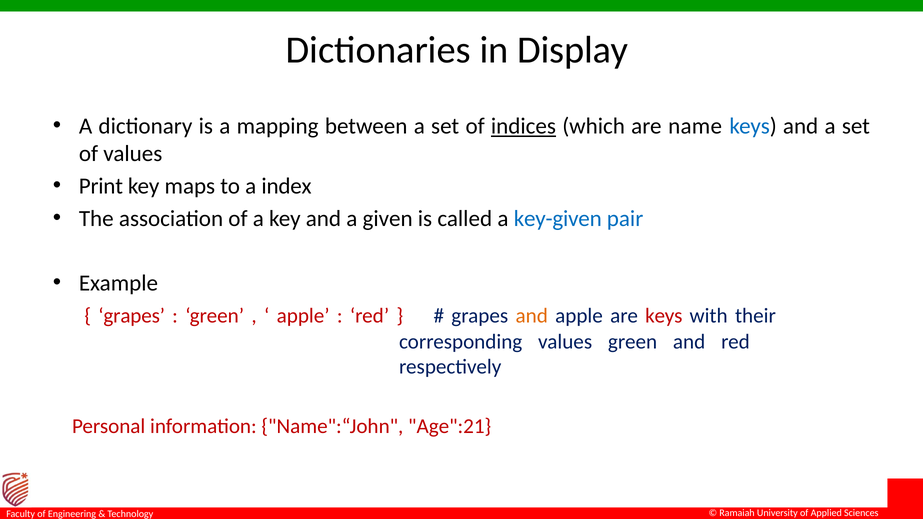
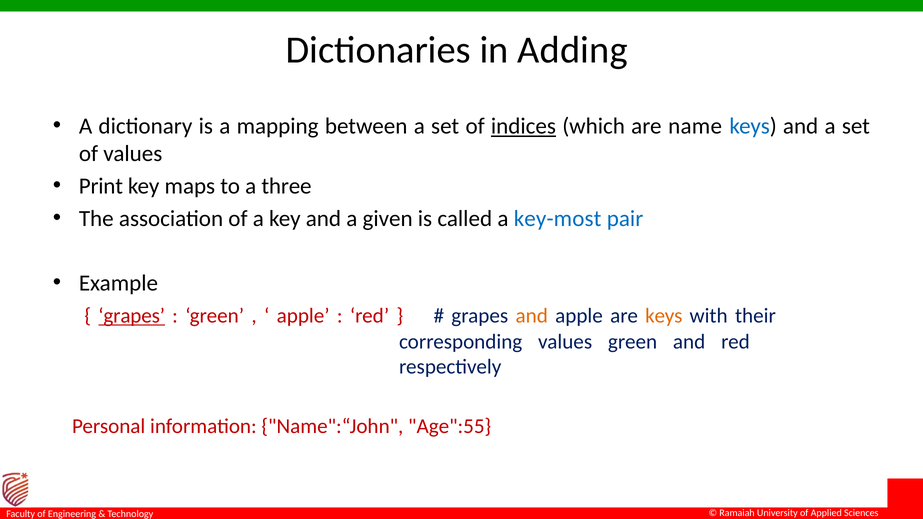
Display: Display -> Adding (573, 50)
index: index -> three (286, 186)
key-given: key-given -> key-most (558, 218)
grapes underline: none -> present (132, 316)
keys colour: red -> orange (664, 316)
Age":21: Age":21 -> Age":55 (450, 426)
